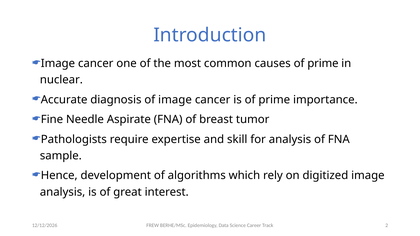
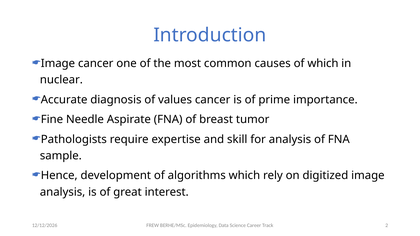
causes of prime: prime -> which (323, 64)
of image: image -> values (175, 100)
